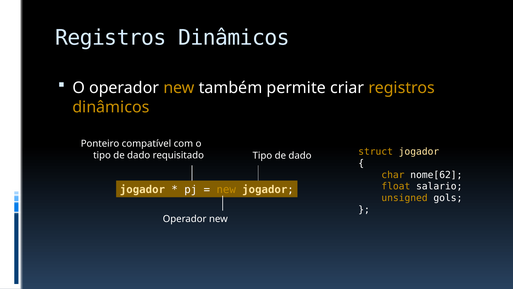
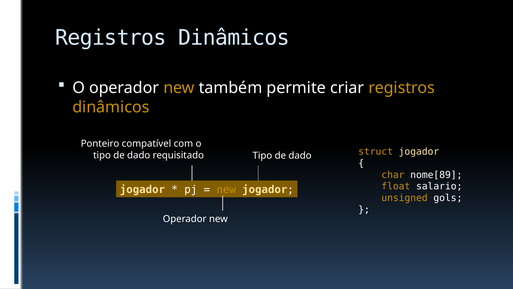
nome[62: nome[62 -> nome[89 (436, 175)
